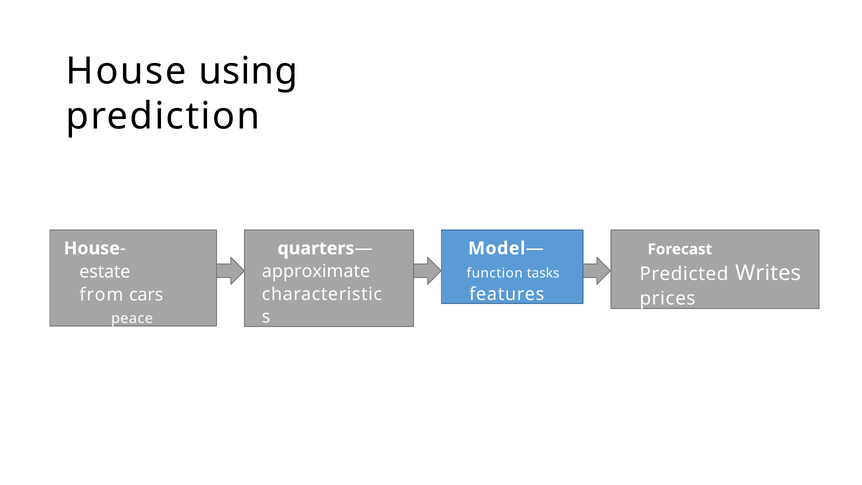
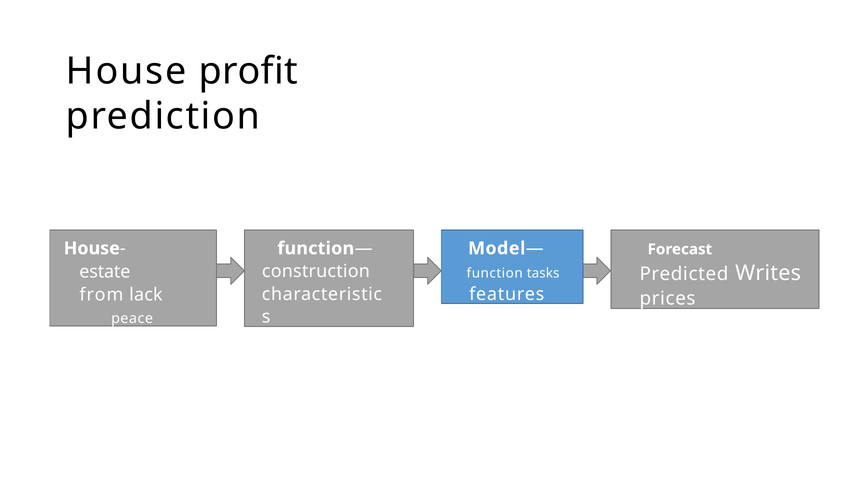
using: using -> profit (248, 71)
quarters: quarters -> function (316, 248)
approximate: approximate -> construction (316, 271)
cars: cars -> lack (146, 295)
